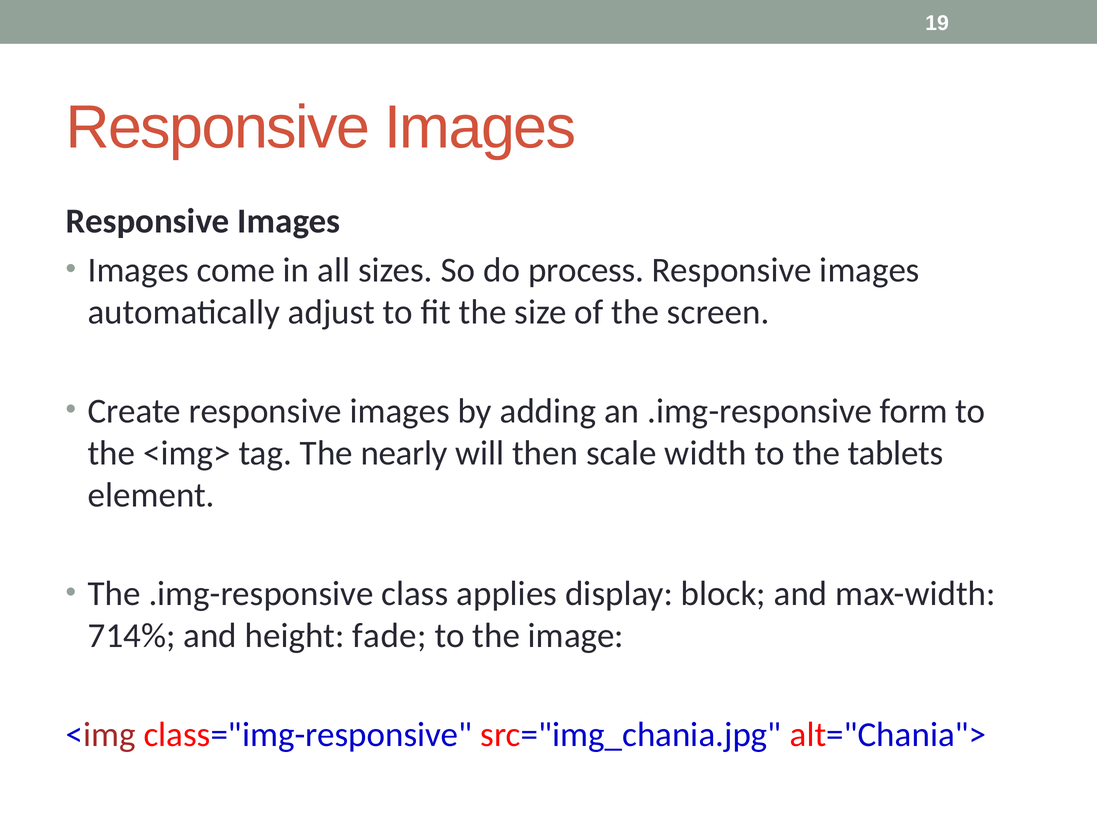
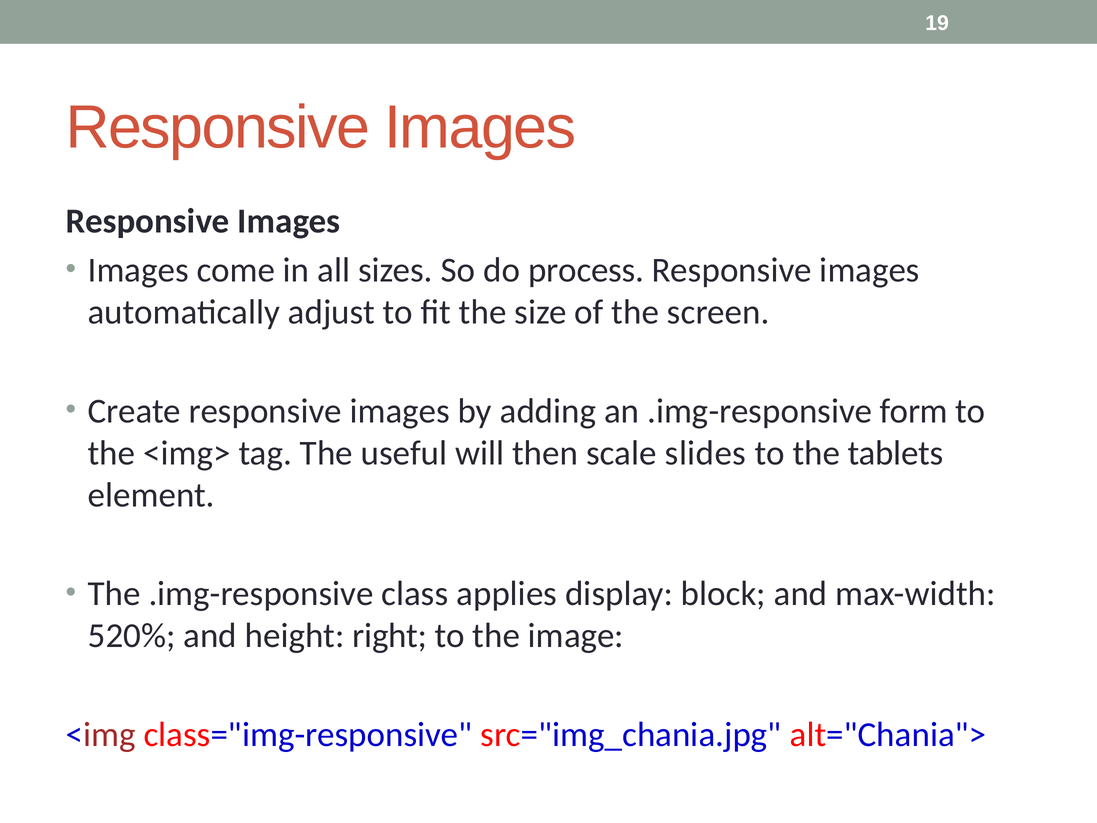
nearly: nearly -> useful (404, 453)
width: width -> slides (705, 453)
714%: 714% -> 520% (132, 636)
fade: fade -> right (390, 636)
